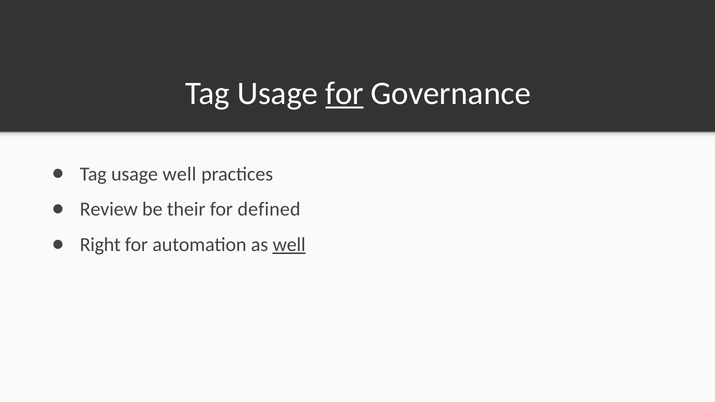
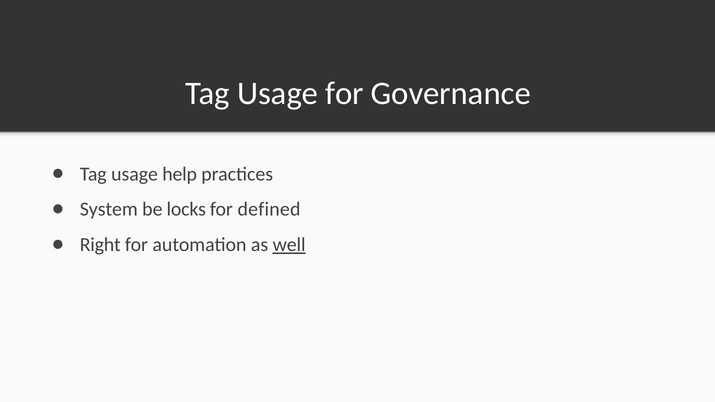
for underline: present -> none (345, 93)
usage well: well -> help (180, 174)
Review: Review -> System (109, 209)
their: their -> locks (186, 209)
